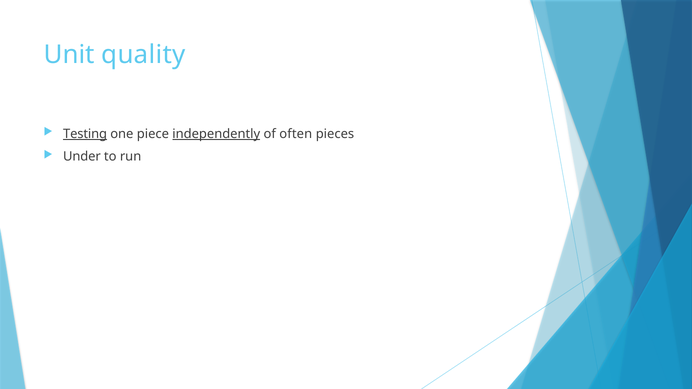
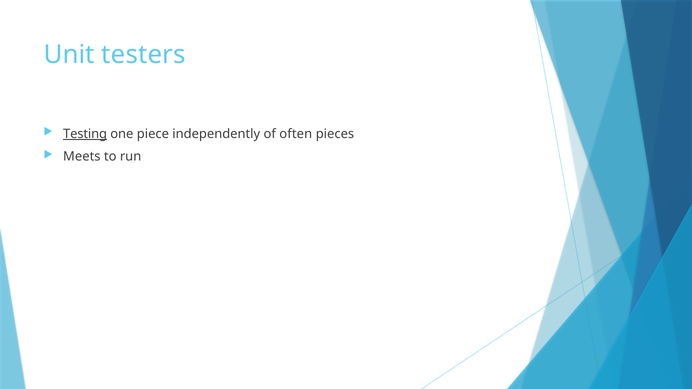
quality: quality -> testers (144, 55)
independently underline: present -> none (216, 134)
Under: Under -> Meets (82, 157)
